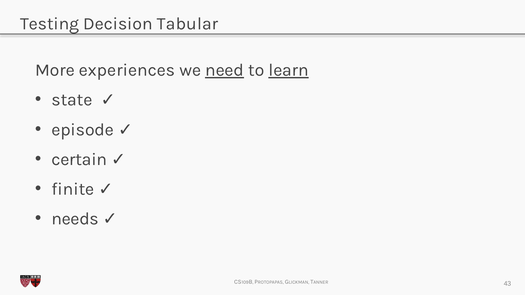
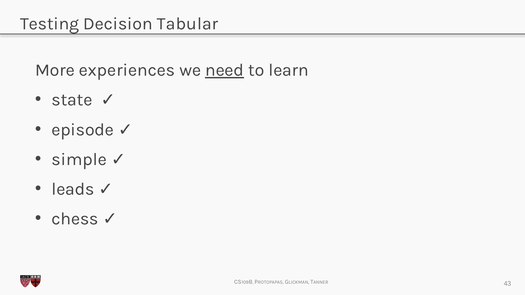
learn underline: present -> none (289, 70)
certain: certain -> simple (79, 159)
finite: finite -> leads (73, 189)
needs: needs -> chess (75, 219)
